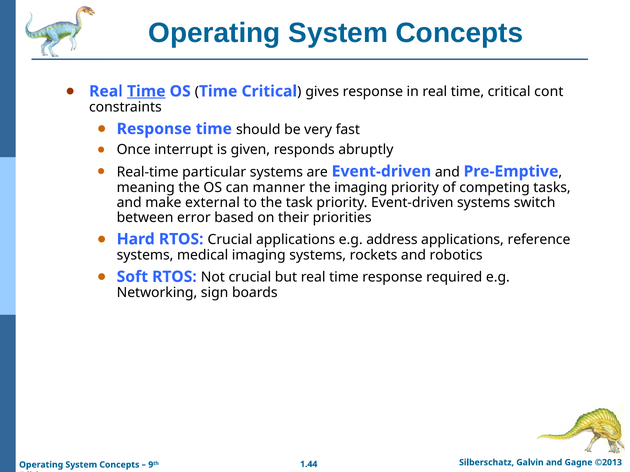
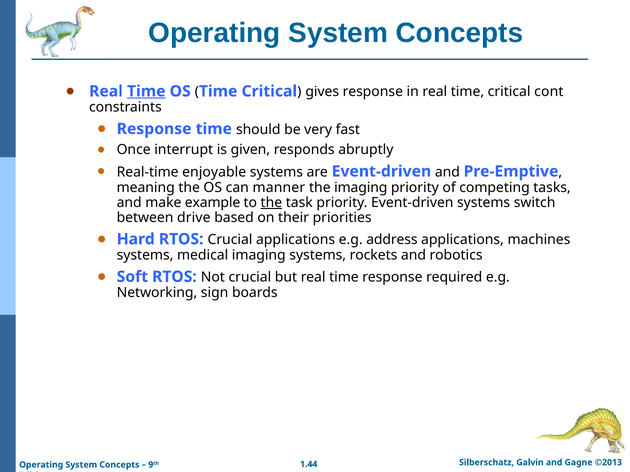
particular: particular -> enjoyable (214, 172)
external: external -> example (213, 203)
the underline: none -> present (271, 203)
error: error -> drive (194, 218)
reference: reference -> machines (539, 240)
